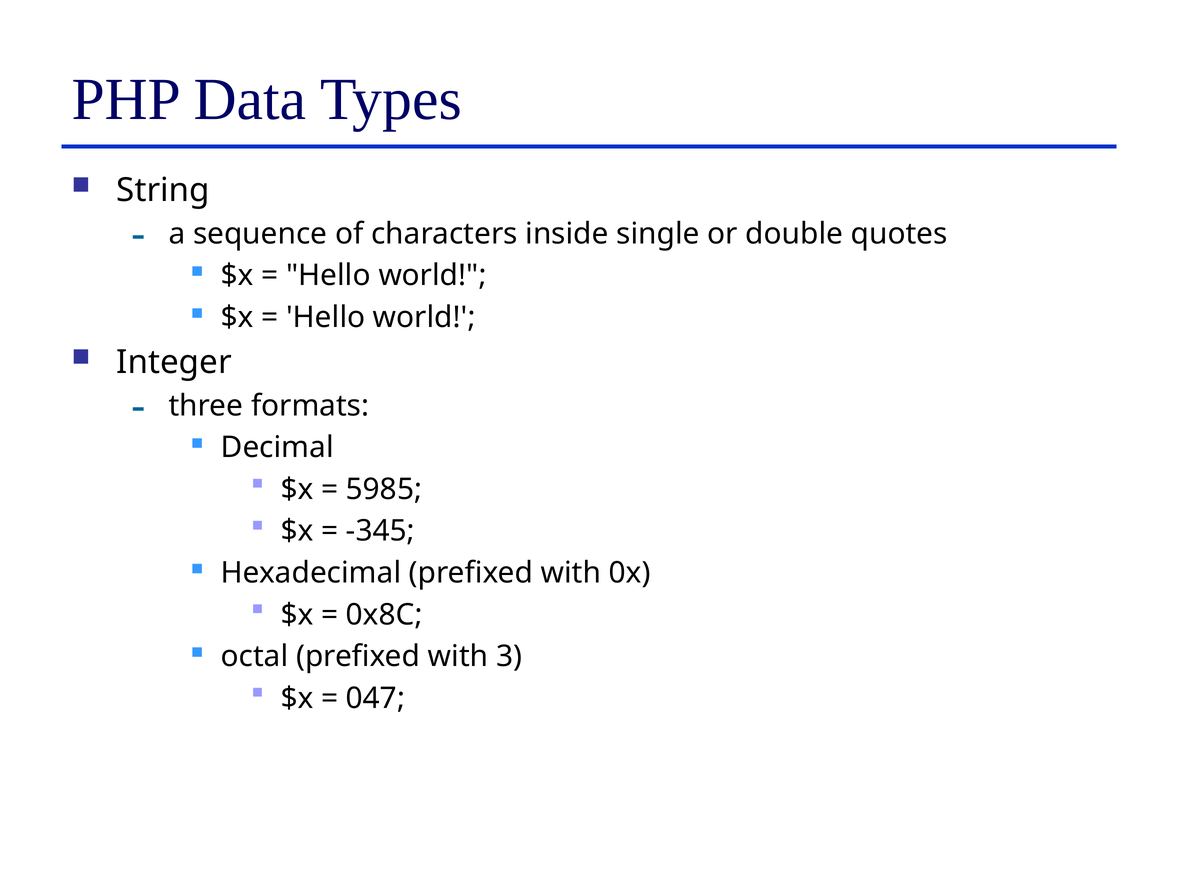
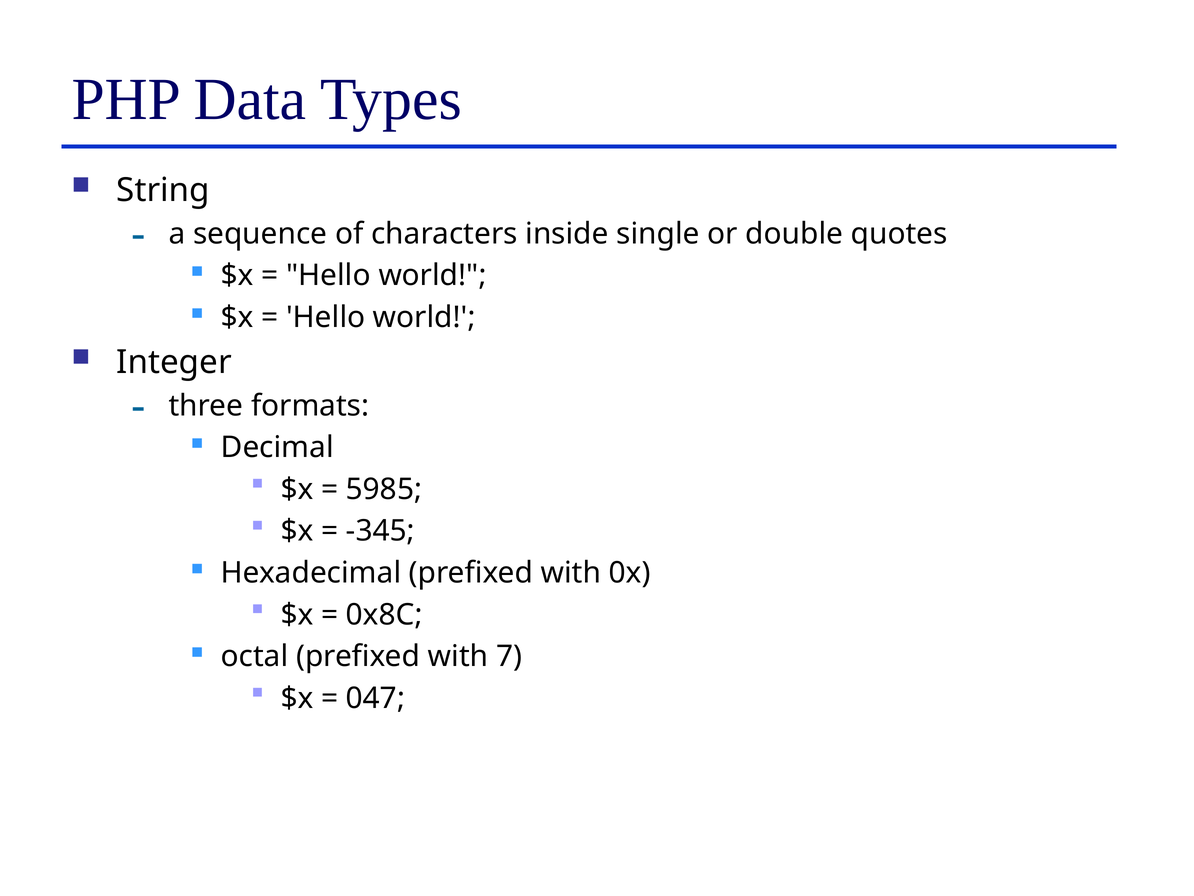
3: 3 -> 7 (509, 656)
